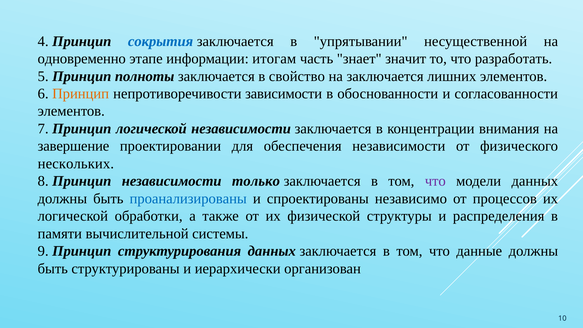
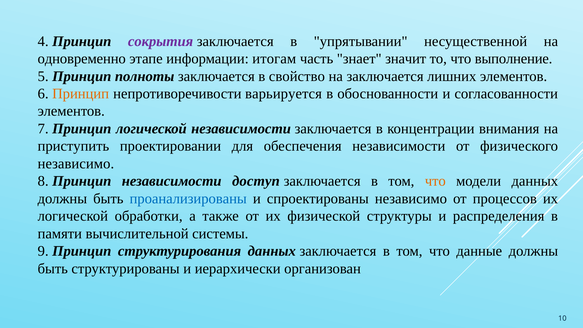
сокрытия colour: blue -> purple (161, 41)
разработать: разработать -> выполнение (514, 59)
зависимости: зависимости -> варьируется (283, 94)
завершение: завершение -> приступить (73, 146)
нескольких: нескольких -> независимо (76, 164)
только: только -> доступ (256, 181)
что colour: purple -> orange (435, 181)
